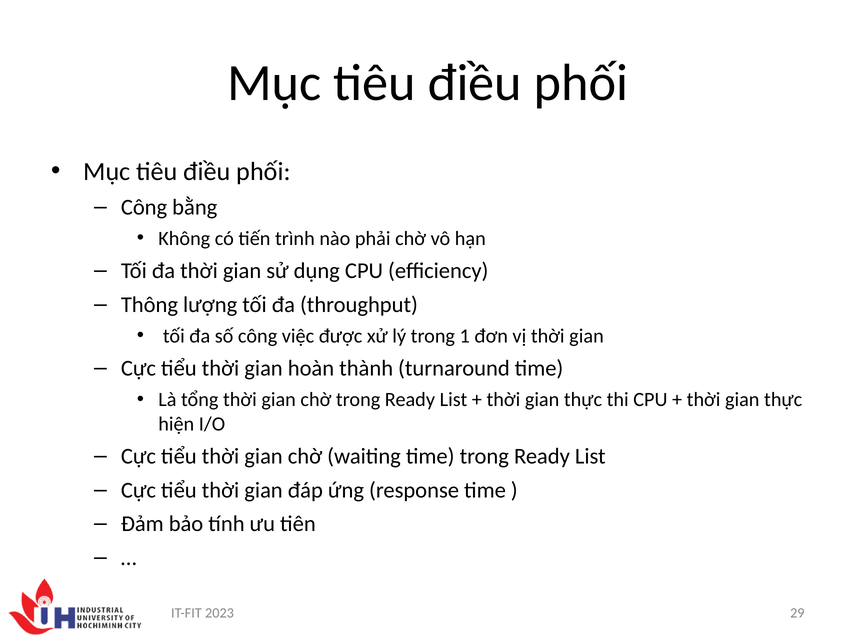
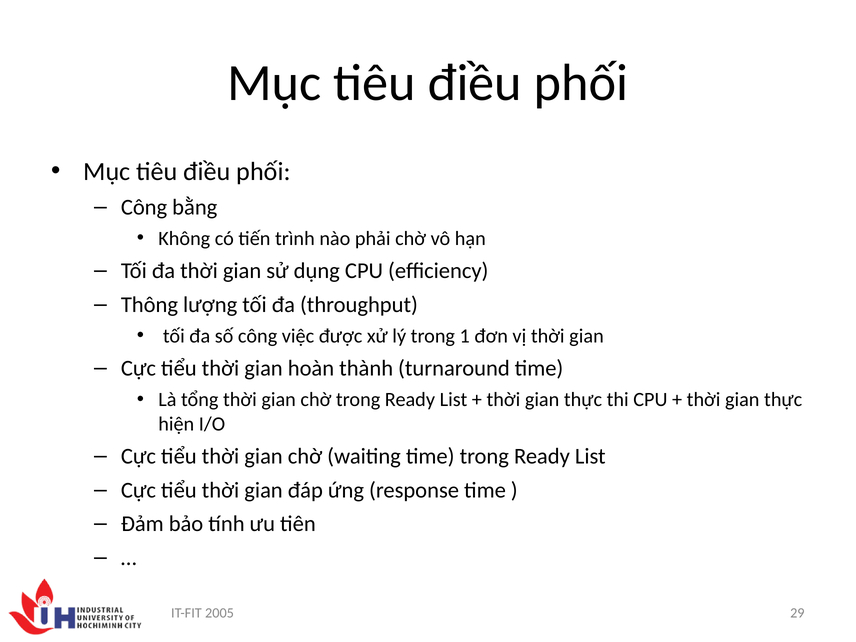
2023: 2023 -> 2005 (220, 613)
